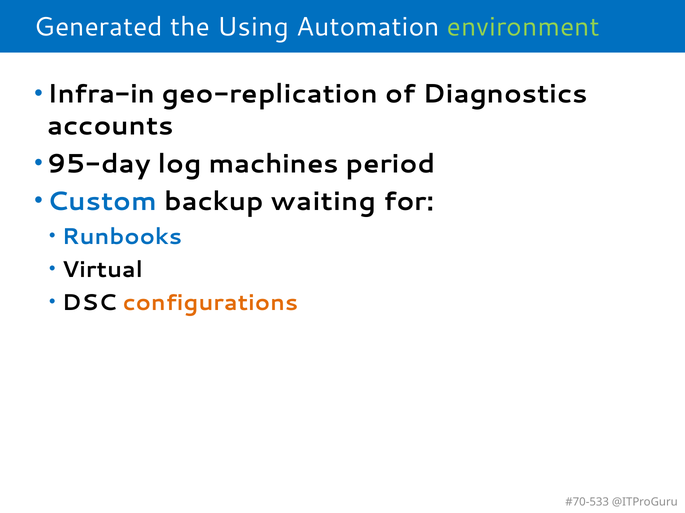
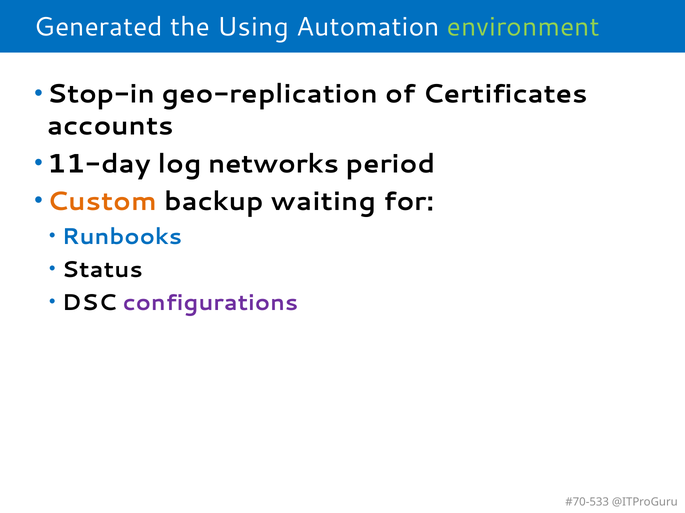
Infra-in: Infra-in -> Stop-in (101, 94)
Diagnostics: Diagnostics -> Certificates (505, 94)
95-day: 95-day -> 11-day (99, 164)
machines: machines -> networks (274, 164)
Custom colour: blue -> orange (102, 202)
Virtual: Virtual -> Status (102, 270)
configurations colour: orange -> purple (210, 303)
